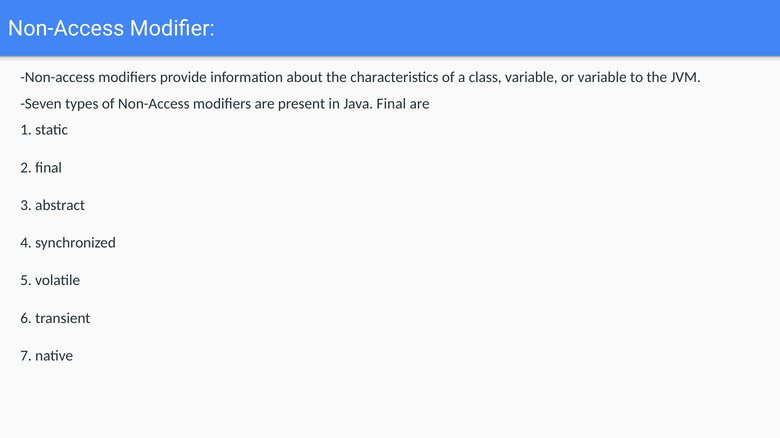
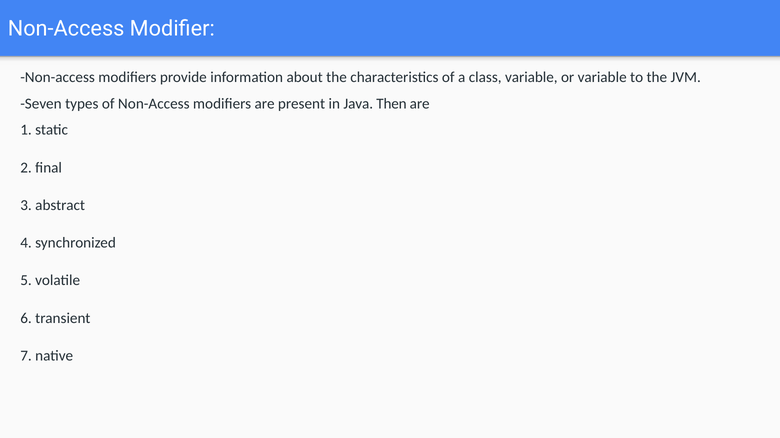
Java Final: Final -> Then (391, 104)
